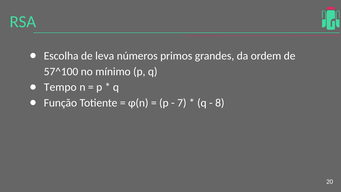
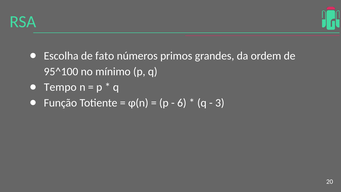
leva: leva -> fato (105, 56)
57^100: 57^100 -> 95^100 (61, 71)
7: 7 -> 6 (182, 103)
8: 8 -> 3 (220, 103)
